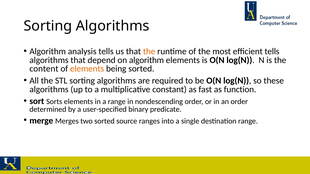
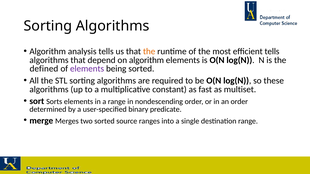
content: content -> defined (44, 69)
elements colour: orange -> purple (87, 69)
function: function -> multiset (240, 90)
